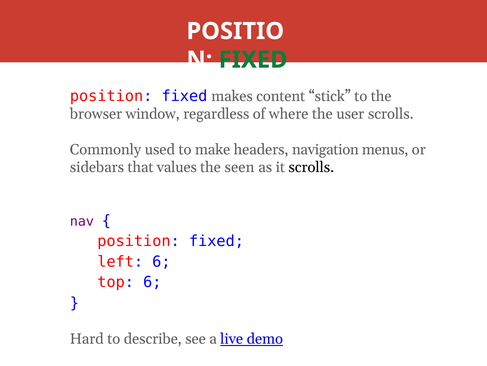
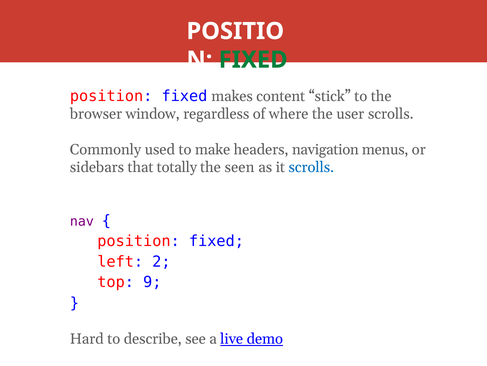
values: values -> totally (177, 167)
scrolls colour: black -> blue (311, 167)
left 6: 6 -> 2 (161, 261)
top 6: 6 -> 9 (152, 282)
